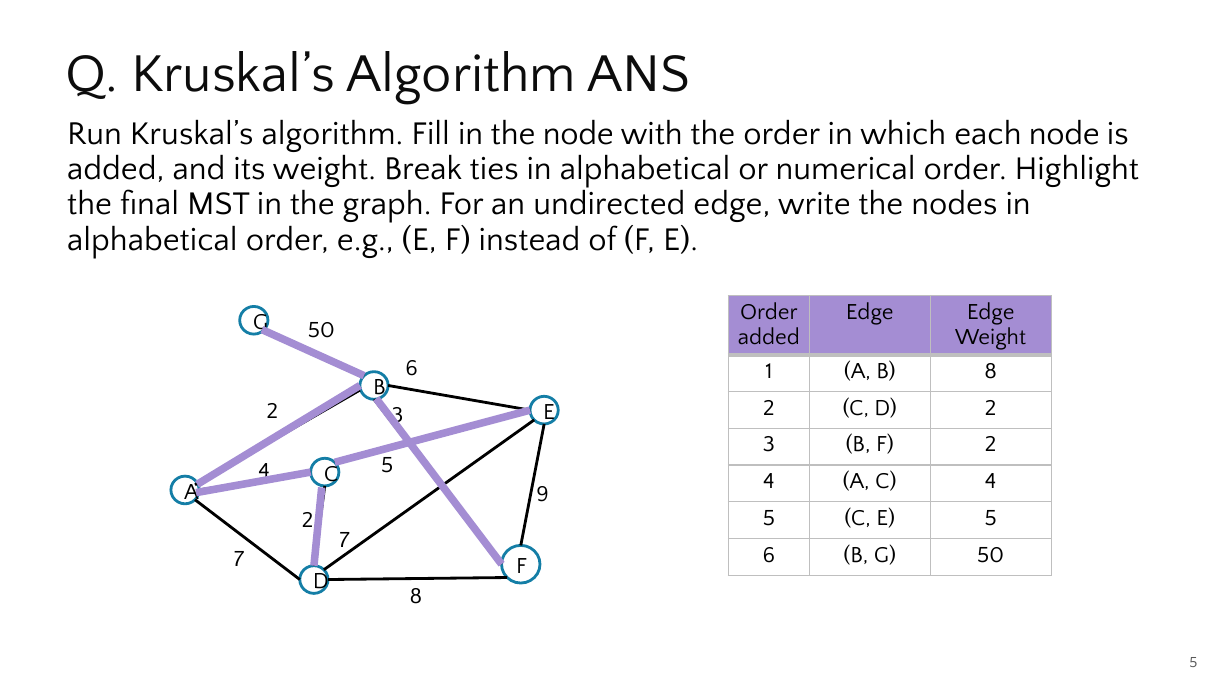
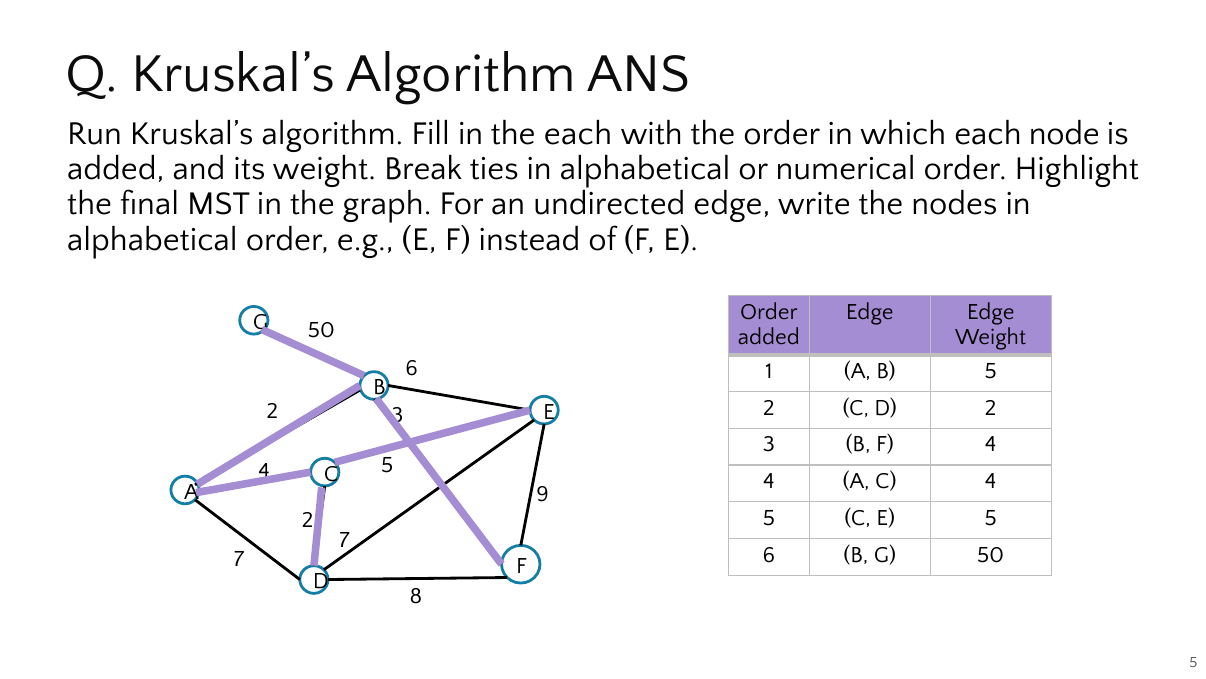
the node: node -> each (578, 133)
B 8: 8 -> 5 (991, 371)
F 2: 2 -> 4 (991, 444)
